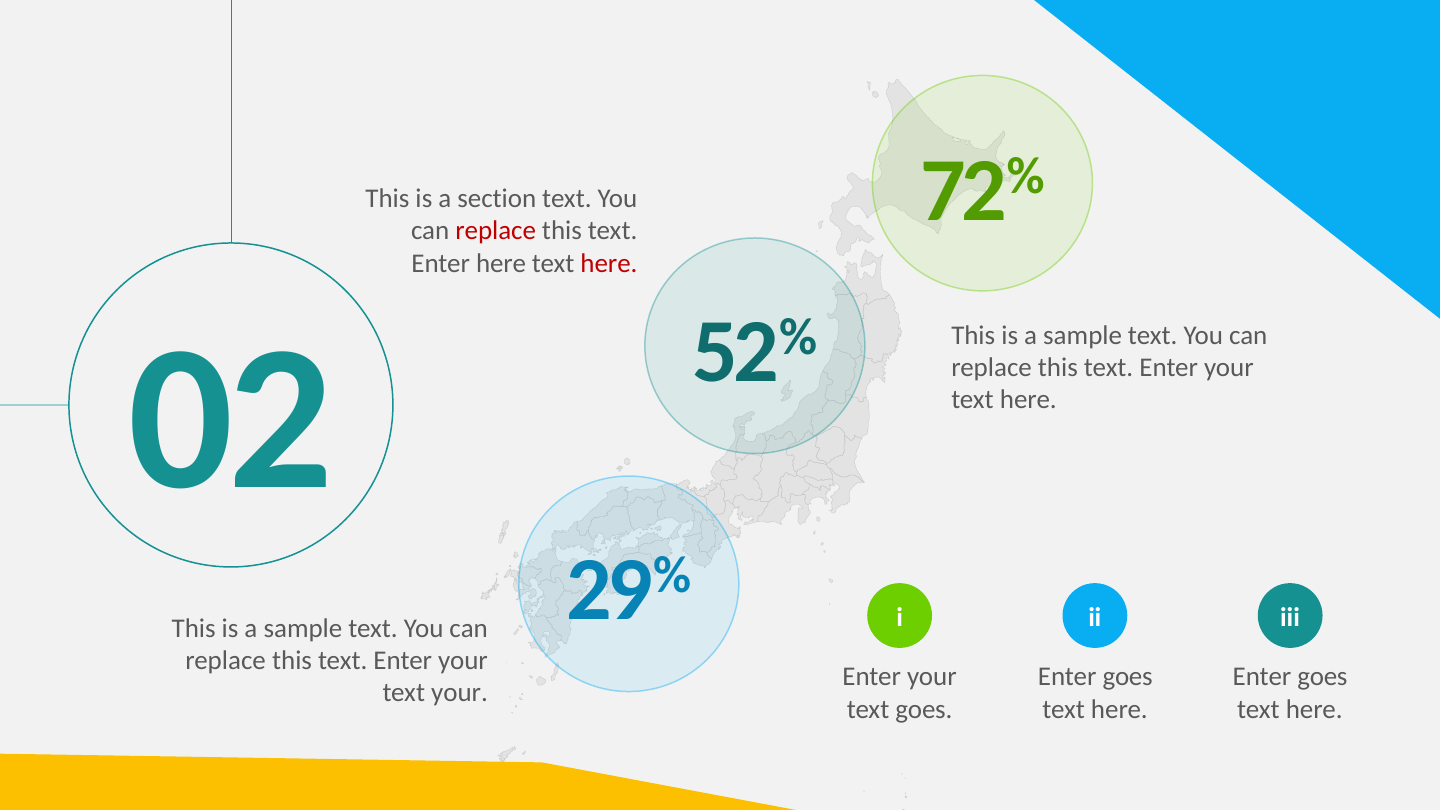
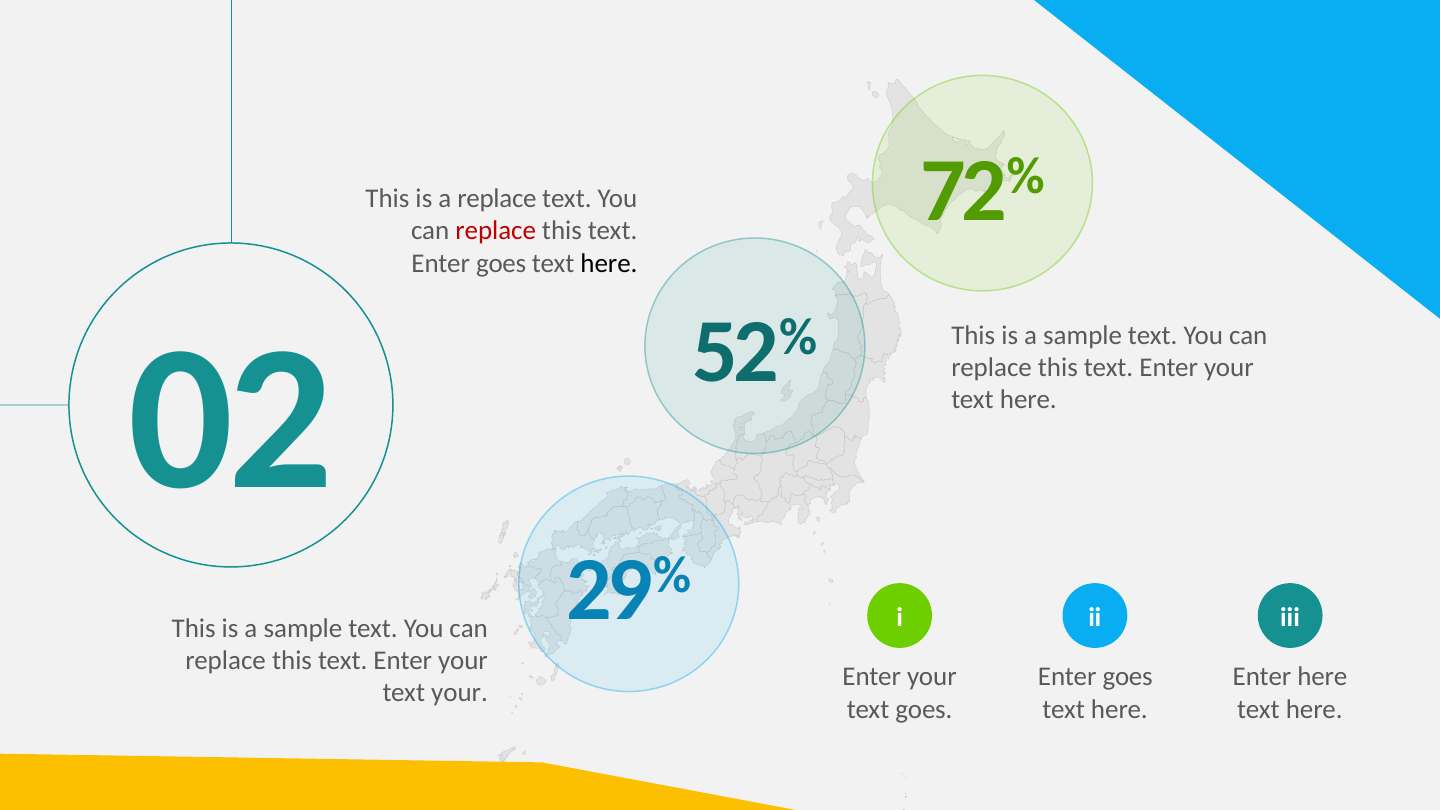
a section: section -> replace (497, 198)
here: here -> goes (501, 263)
here colour: red -> black (609, 263)
goes: goes -> here (1322, 677)
